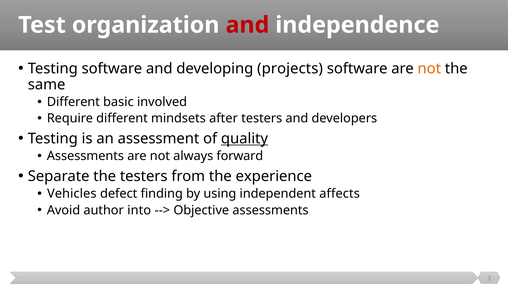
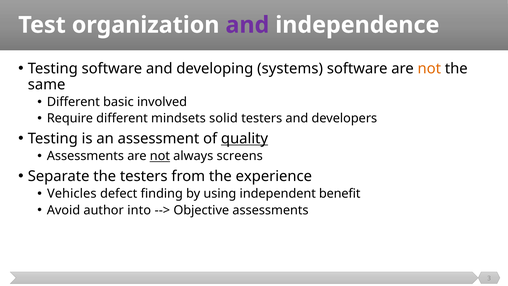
and colour: red -> purple (247, 25)
projects: projects -> systems (290, 68)
after: after -> solid (223, 118)
not underline: none -> present (160, 156)
forward: forward -> screens (240, 156)
affects: affects -> benefit (340, 194)
